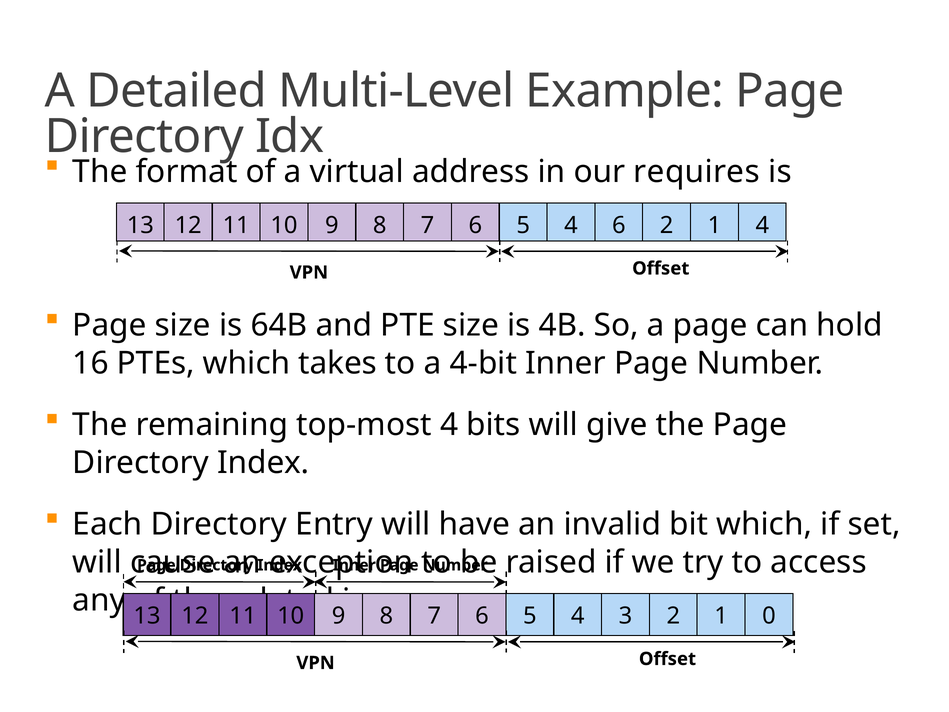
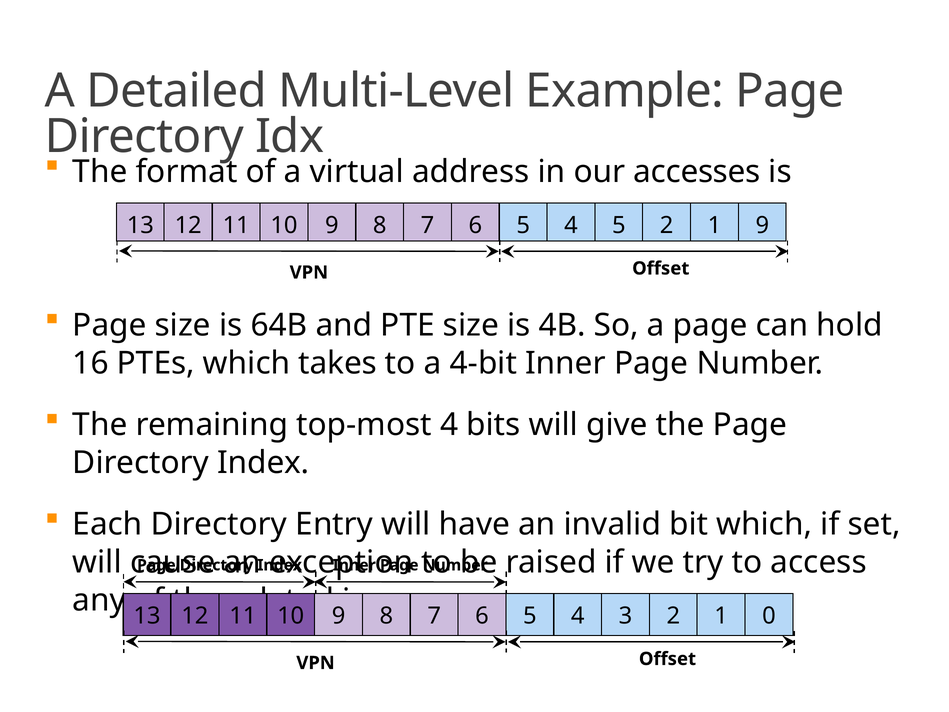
requires: requires -> accesses (697, 172)
4 6: 6 -> 5 (619, 225)
1 4: 4 -> 9 (762, 225)
